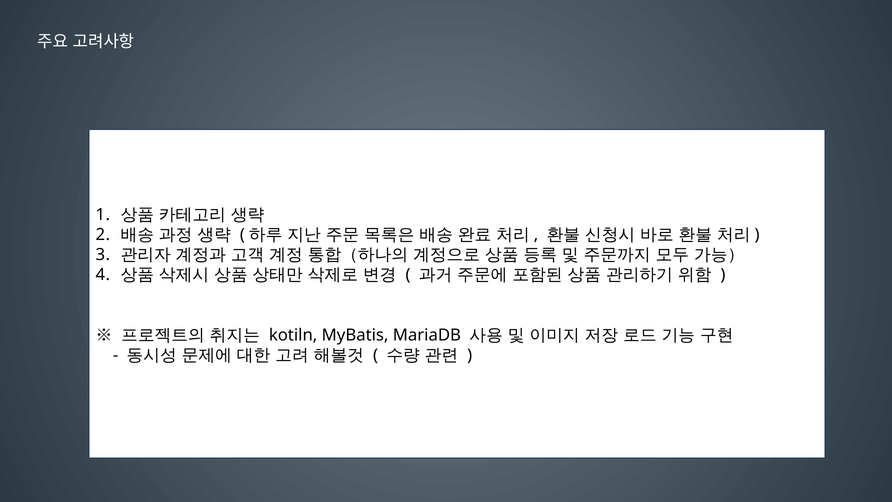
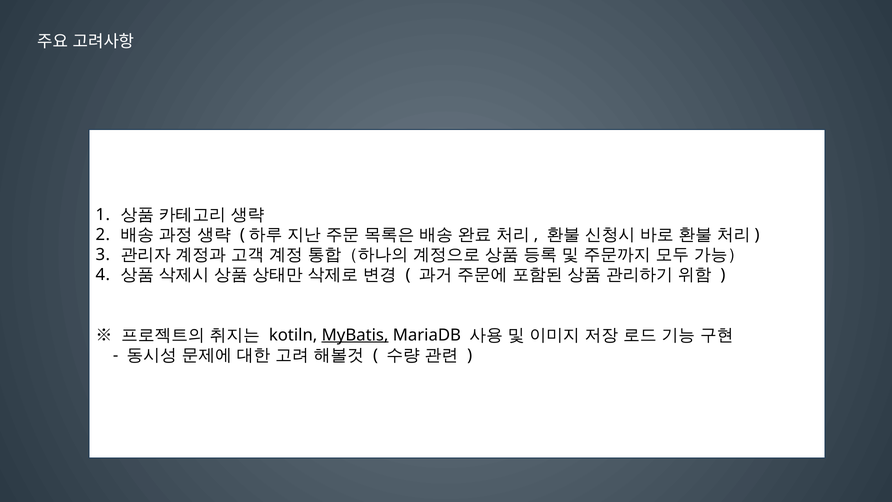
MyBatis underline: none -> present (355, 335)
